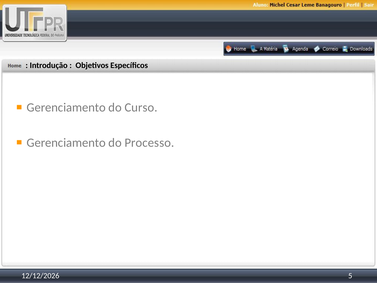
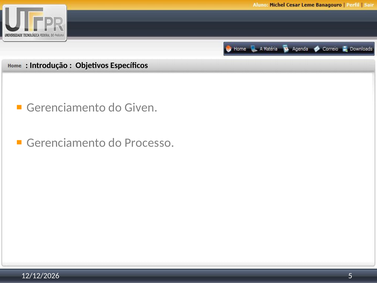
Curso: Curso -> Given (141, 107)
